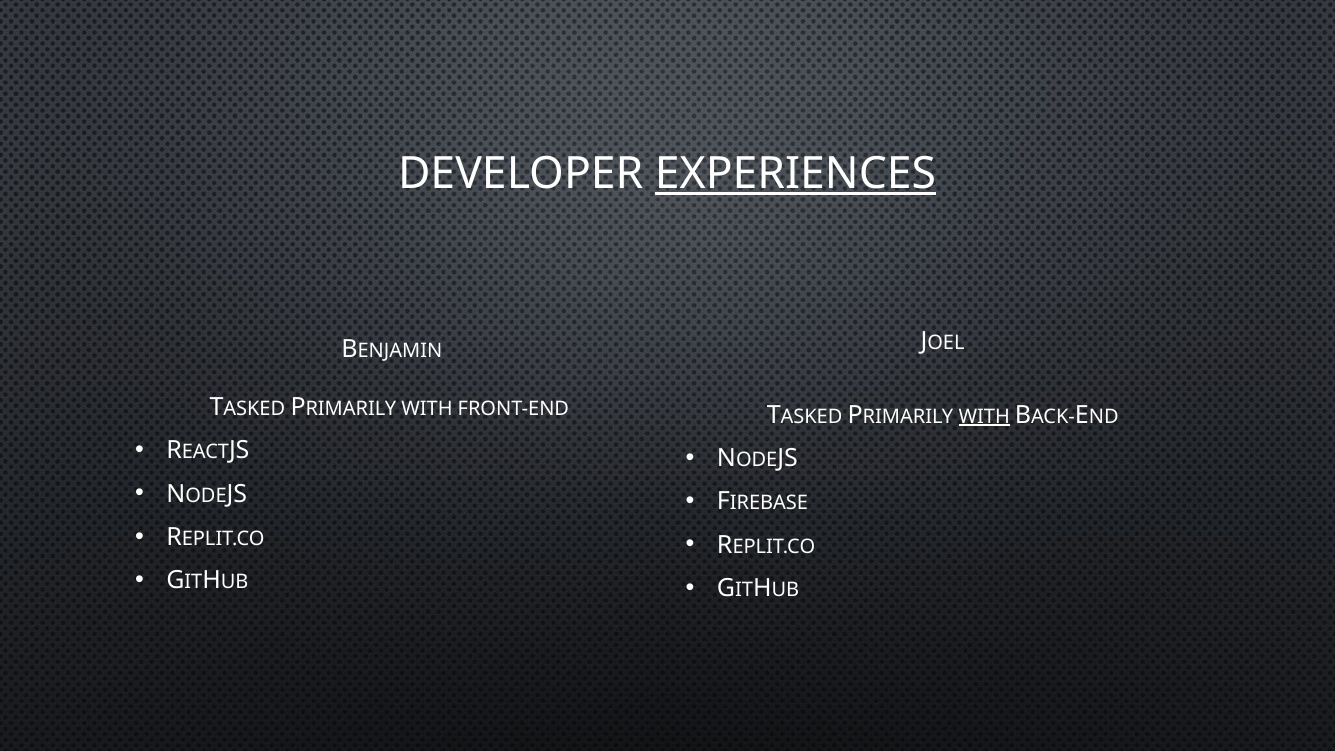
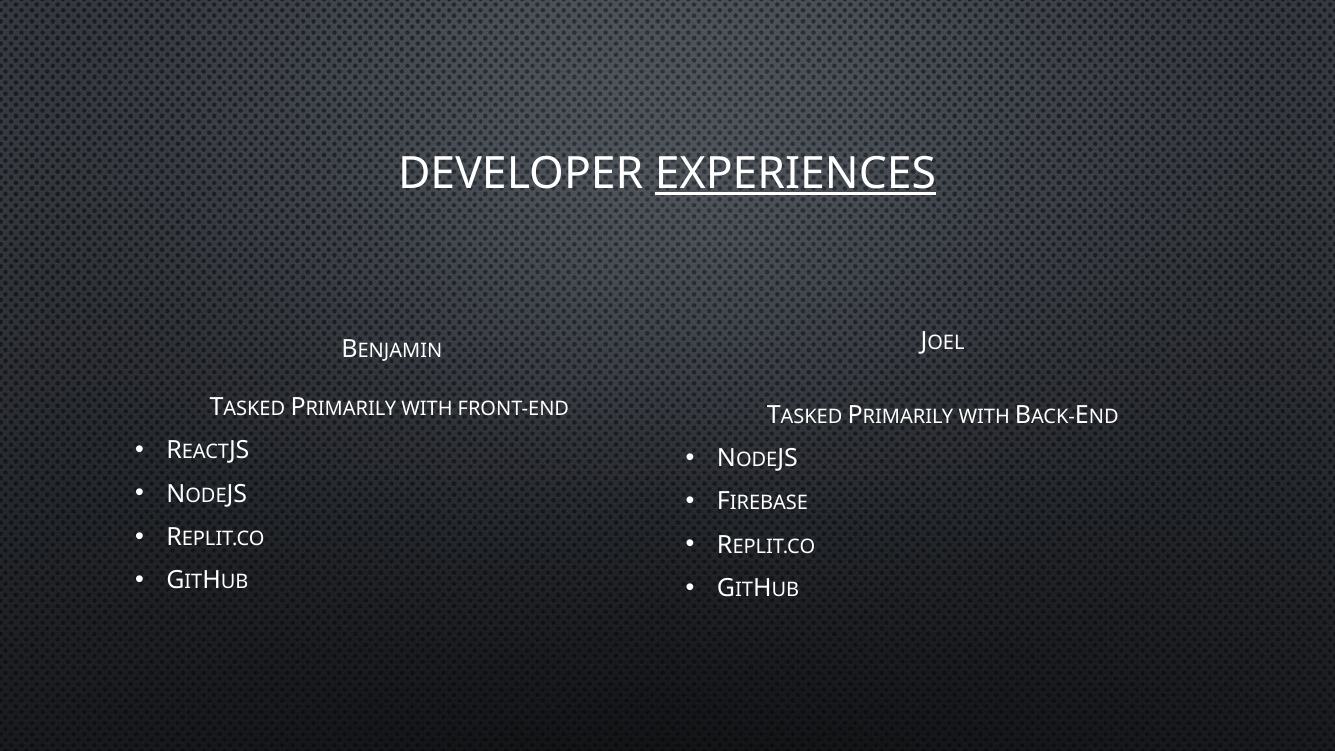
WITH underline: present -> none (984, 416)
